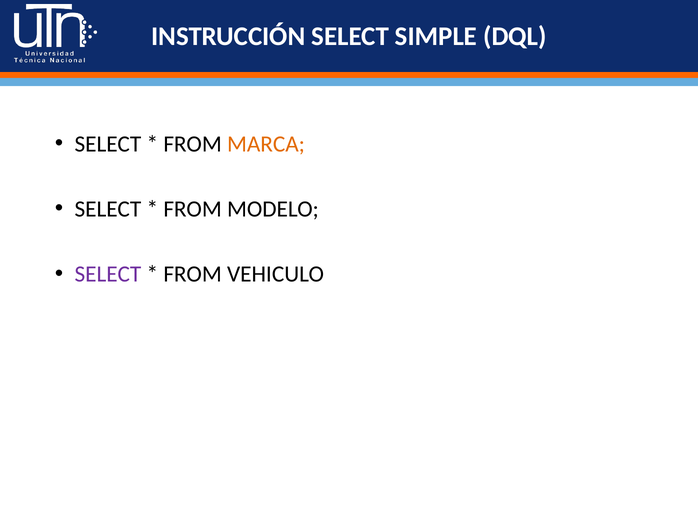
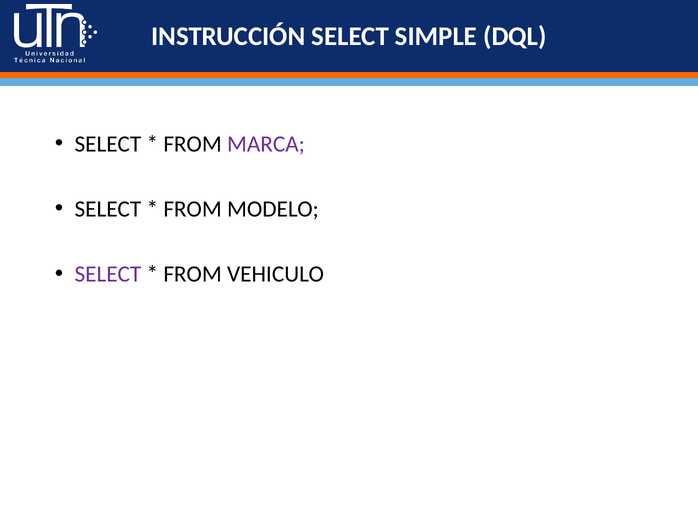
MARCA colour: orange -> purple (266, 144)
